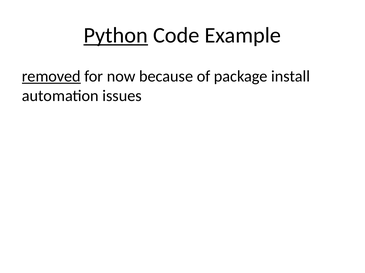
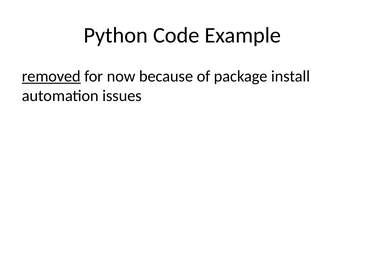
Python underline: present -> none (116, 35)
